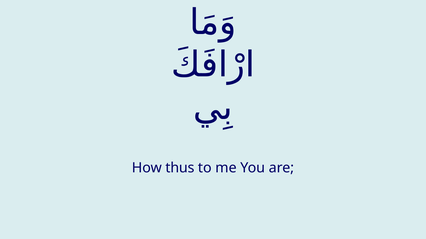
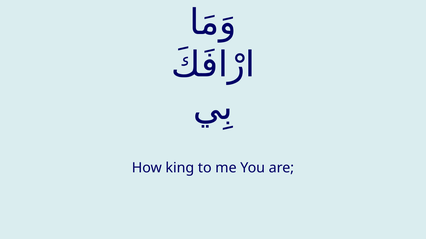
thus: thus -> king (180, 168)
